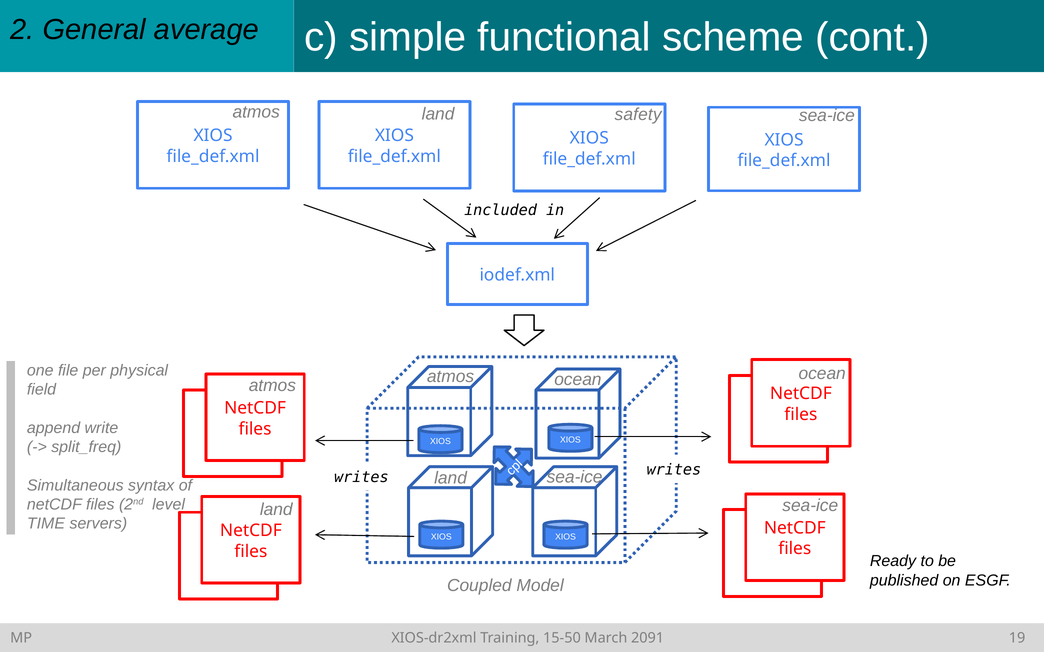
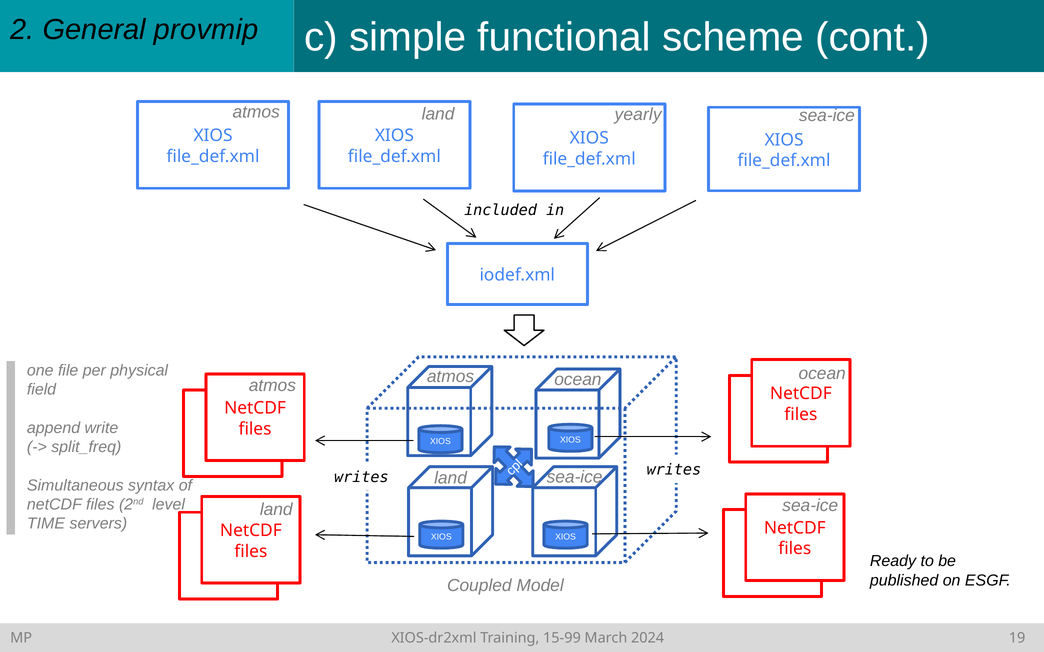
average: average -> provmip (206, 30)
safety: safety -> yearly (638, 115)
15-50: 15-50 -> 15-99 (562, 638)
2091: 2091 -> 2024 (648, 638)
